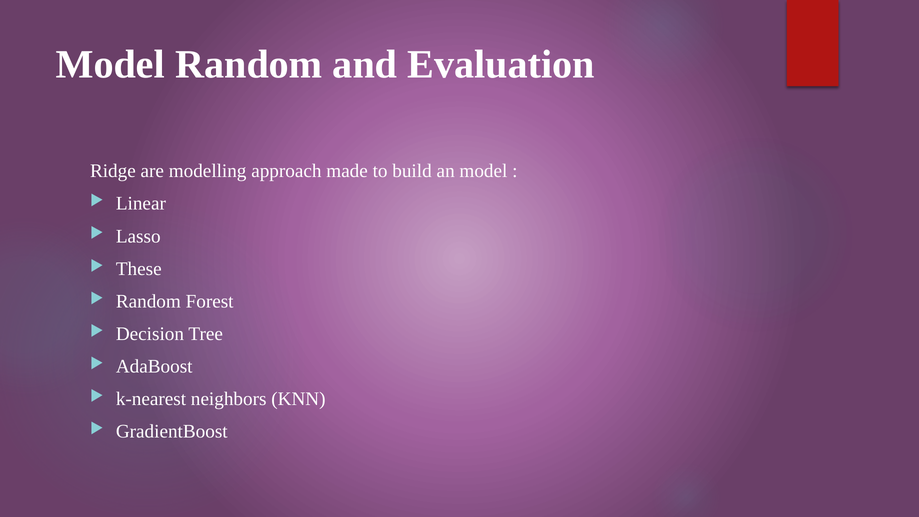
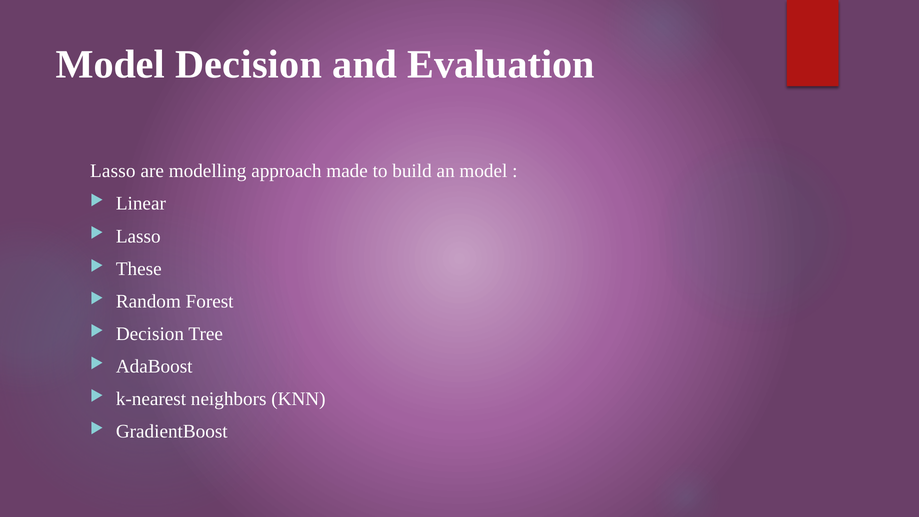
Model Random: Random -> Decision (249, 65)
Ridge: Ridge -> Lasso (113, 171)
